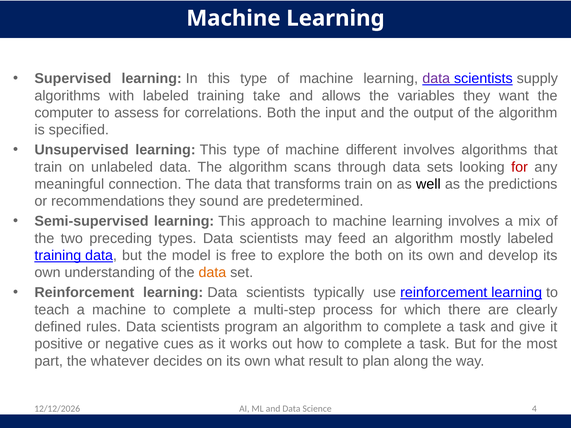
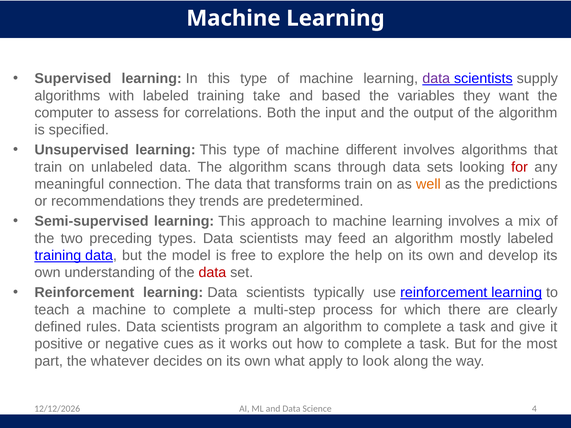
allows: allows -> based (341, 96)
well colour: black -> orange (428, 184)
sound: sound -> trends (219, 201)
the both: both -> help (369, 256)
data colour: orange -> red (212, 273)
result: result -> apply (326, 361)
plan: plan -> look (376, 361)
